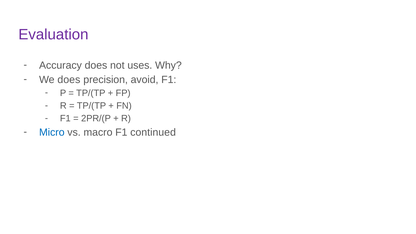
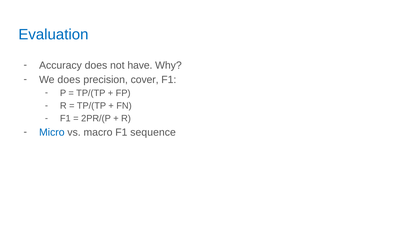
Evaluation colour: purple -> blue (53, 34)
uses: uses -> have (140, 65)
avoid: avoid -> cover (145, 80)
continued: continued -> sequence (153, 132)
